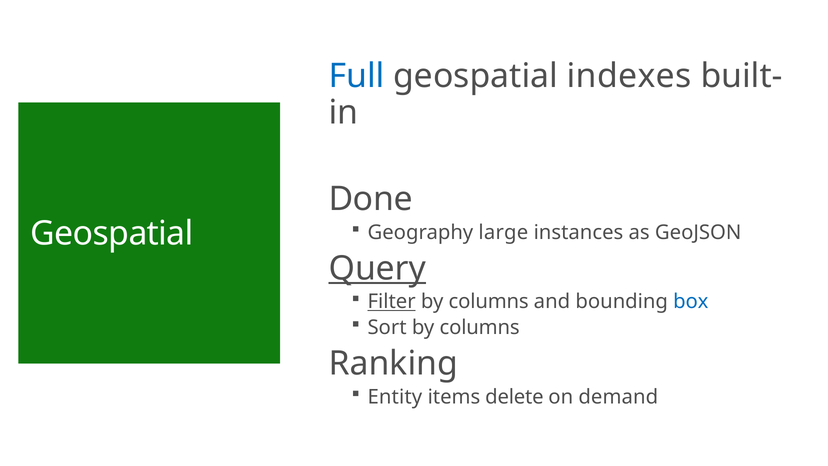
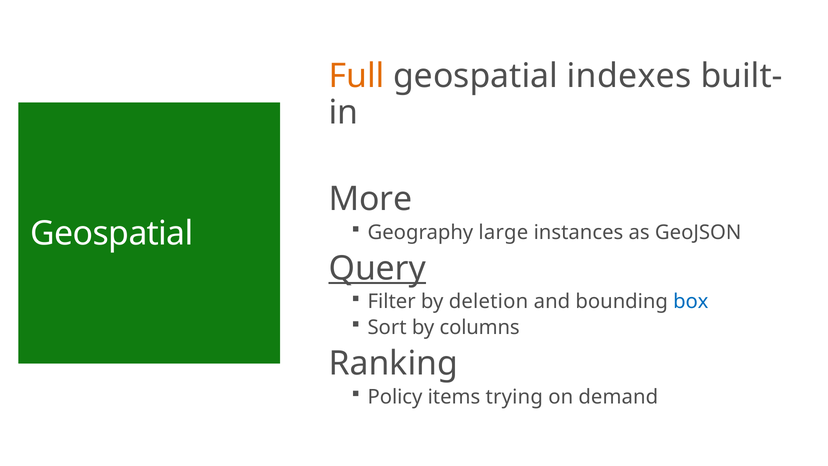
Full colour: blue -> orange (357, 76)
Done: Done -> More (371, 199)
Filter underline: present -> none (392, 302)
columns: columns -> deletion (488, 302)
Entity: Entity -> Policy (395, 397)
delete: delete -> trying (514, 397)
